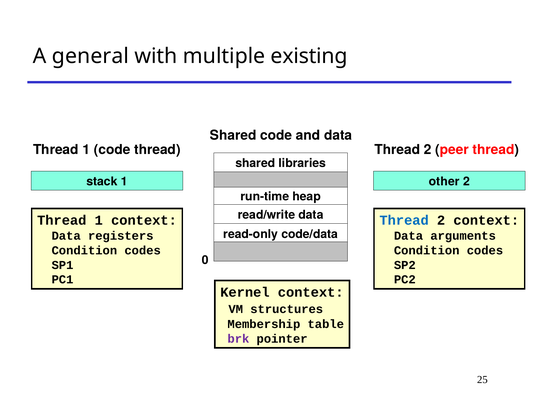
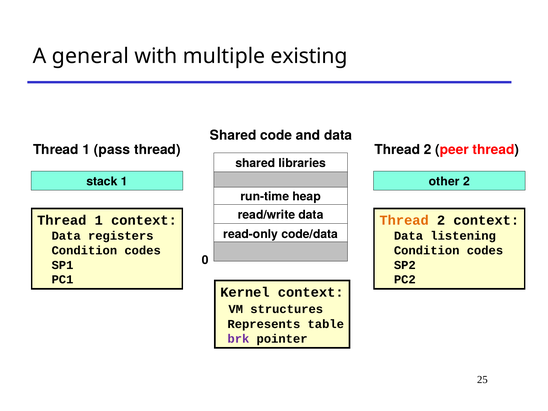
1 code: code -> pass (112, 150)
Thread colour: blue -> orange (404, 220)
arguments: arguments -> listening (463, 236)
Membership: Membership -> Represents (264, 324)
